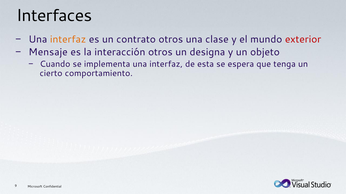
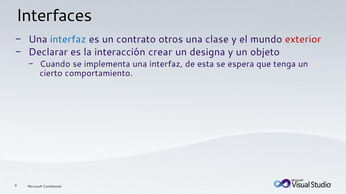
interfaz colour: orange -> blue (68, 39)
Mensaje: Mensaje -> Declarar (48, 52)
interacción otros: otros -> crear (160, 52)
